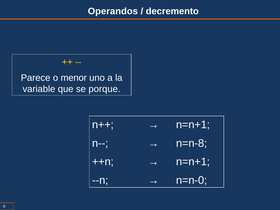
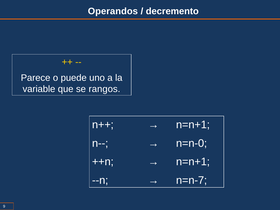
menor: menor -> puede (74, 78)
porque: porque -> rangos (104, 89)
n=n-8: n=n-8 -> n=n-0 (192, 143)
n=n-0: n=n-0 -> n=n-7 (192, 180)
